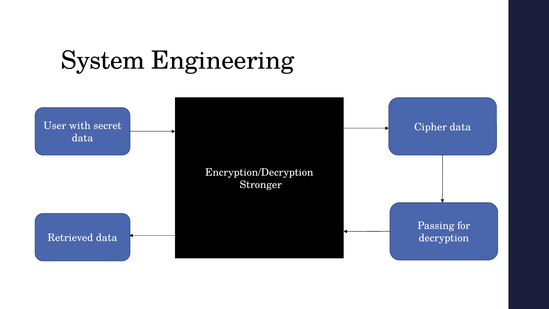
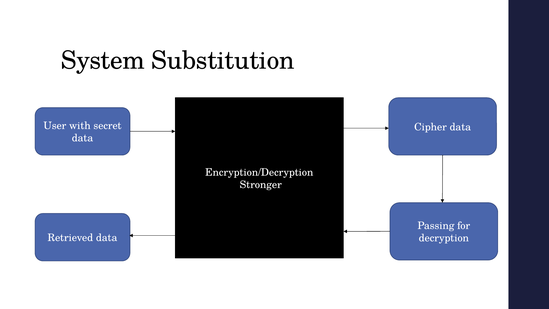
Engineering: Engineering -> Substitution (223, 60)
